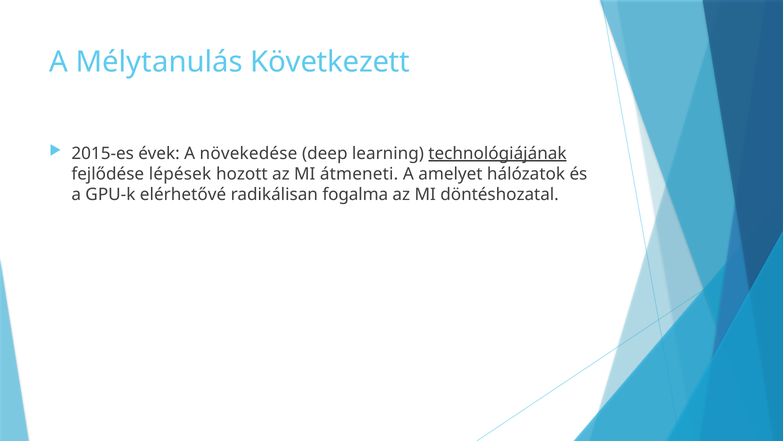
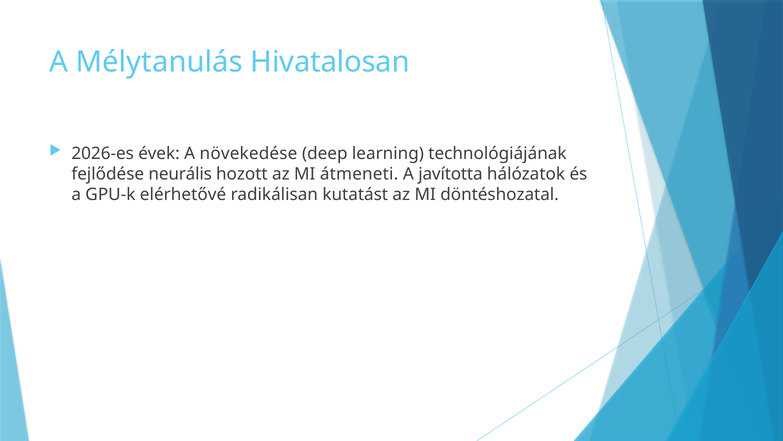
Következett: Következett -> Hivatalosan (330, 62)
2015-es: 2015-es -> 2026-es (103, 153)
technológiájának underline: present -> none (497, 153)
lépések: lépések -> neurális (180, 174)
amelyet: amelyet -> javította (450, 174)
fogalma: fogalma -> kutatást (355, 194)
